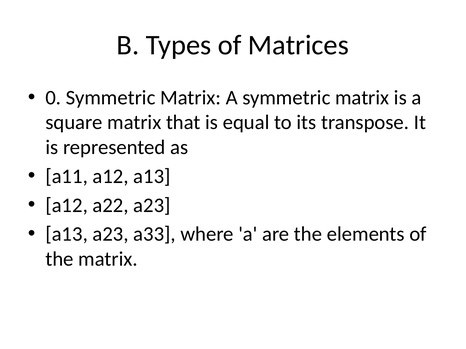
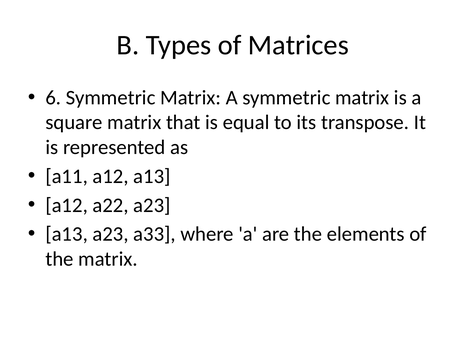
0: 0 -> 6 (53, 98)
